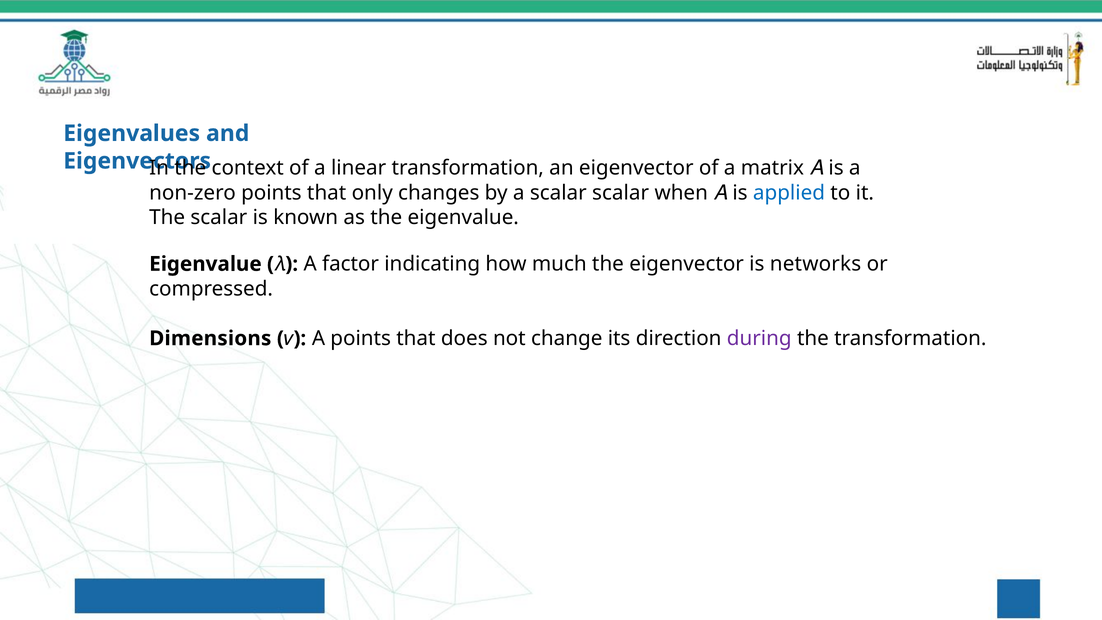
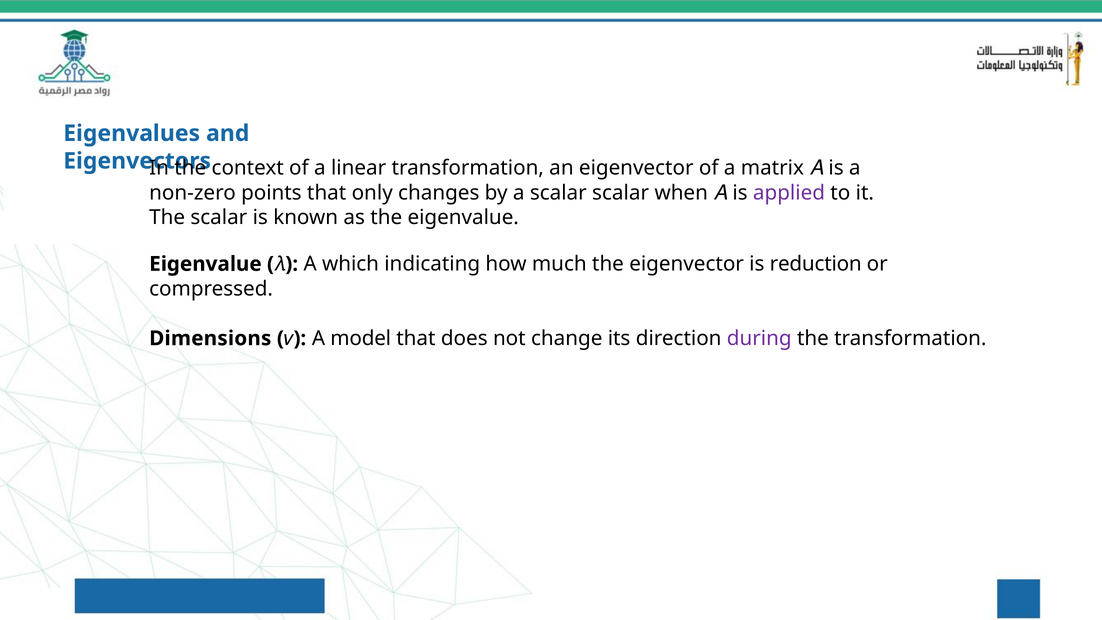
applied colour: blue -> purple (789, 193)
factor: factor -> which (351, 264)
networks: networks -> reduction (816, 264)
A points: points -> model (361, 338)
